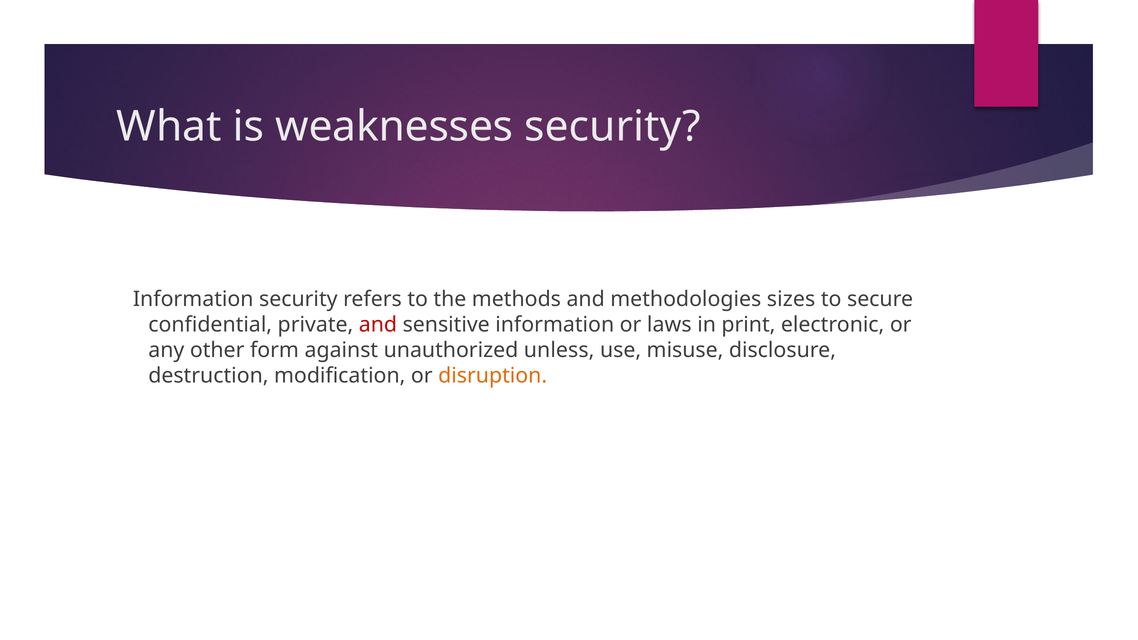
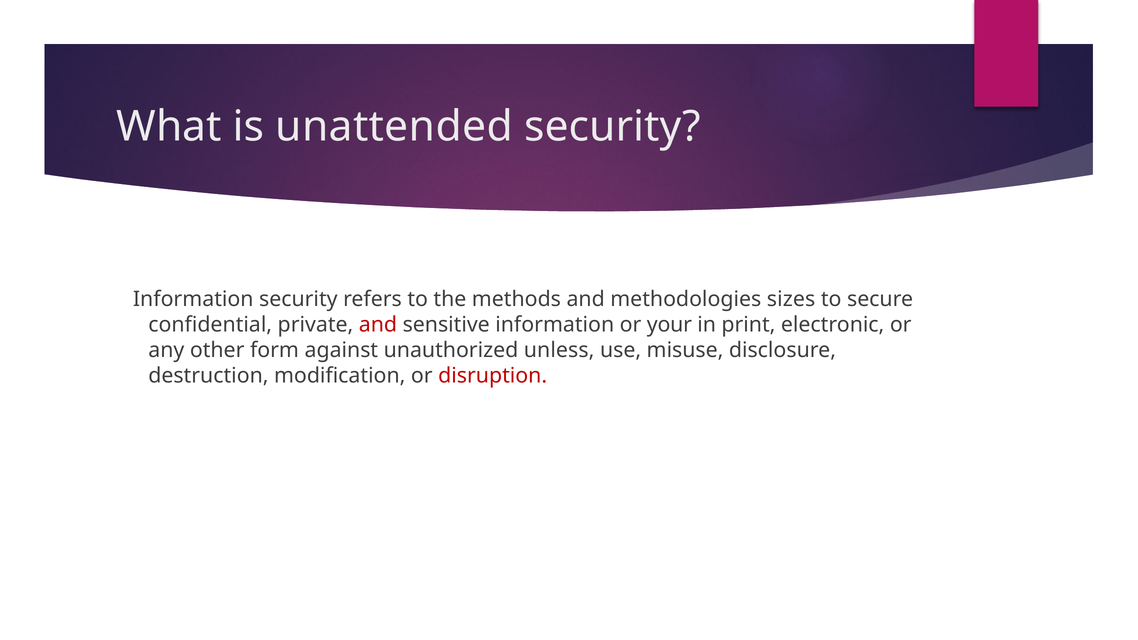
weaknesses: weaknesses -> unattended (394, 127)
laws: laws -> your (669, 325)
disruption colour: orange -> red (493, 376)
